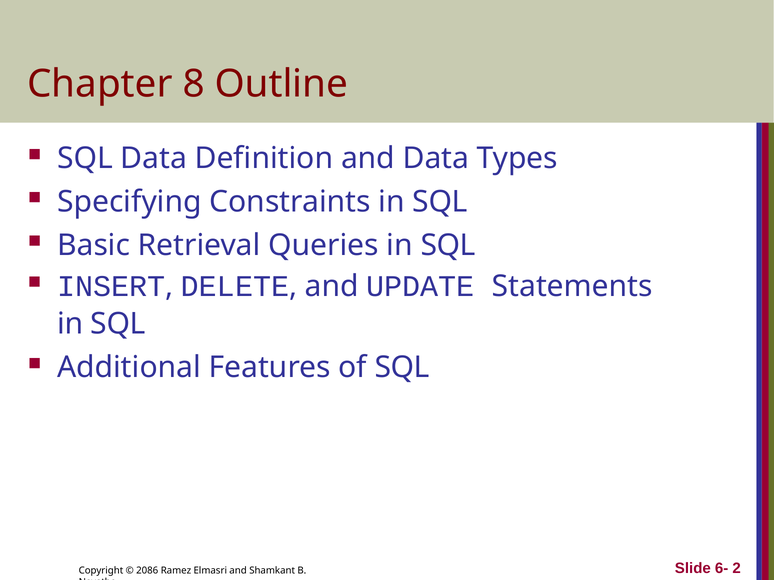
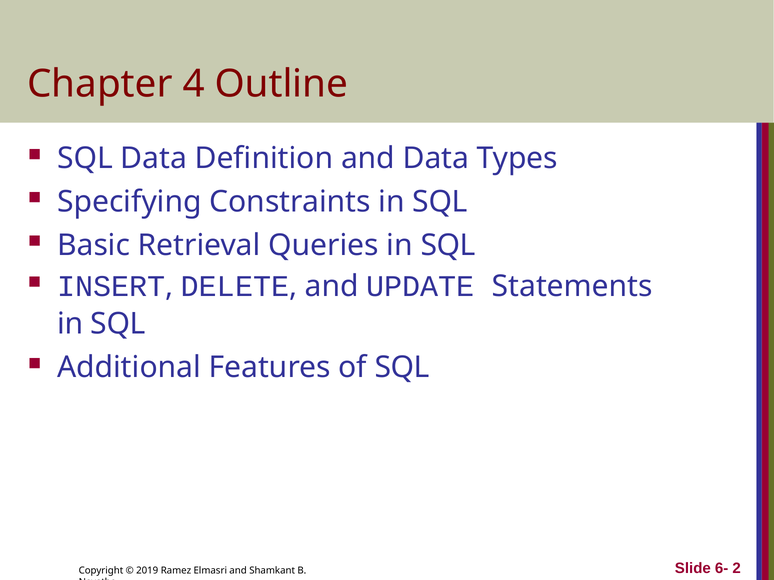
8: 8 -> 4 (194, 84)
2086: 2086 -> 2019 (147, 571)
